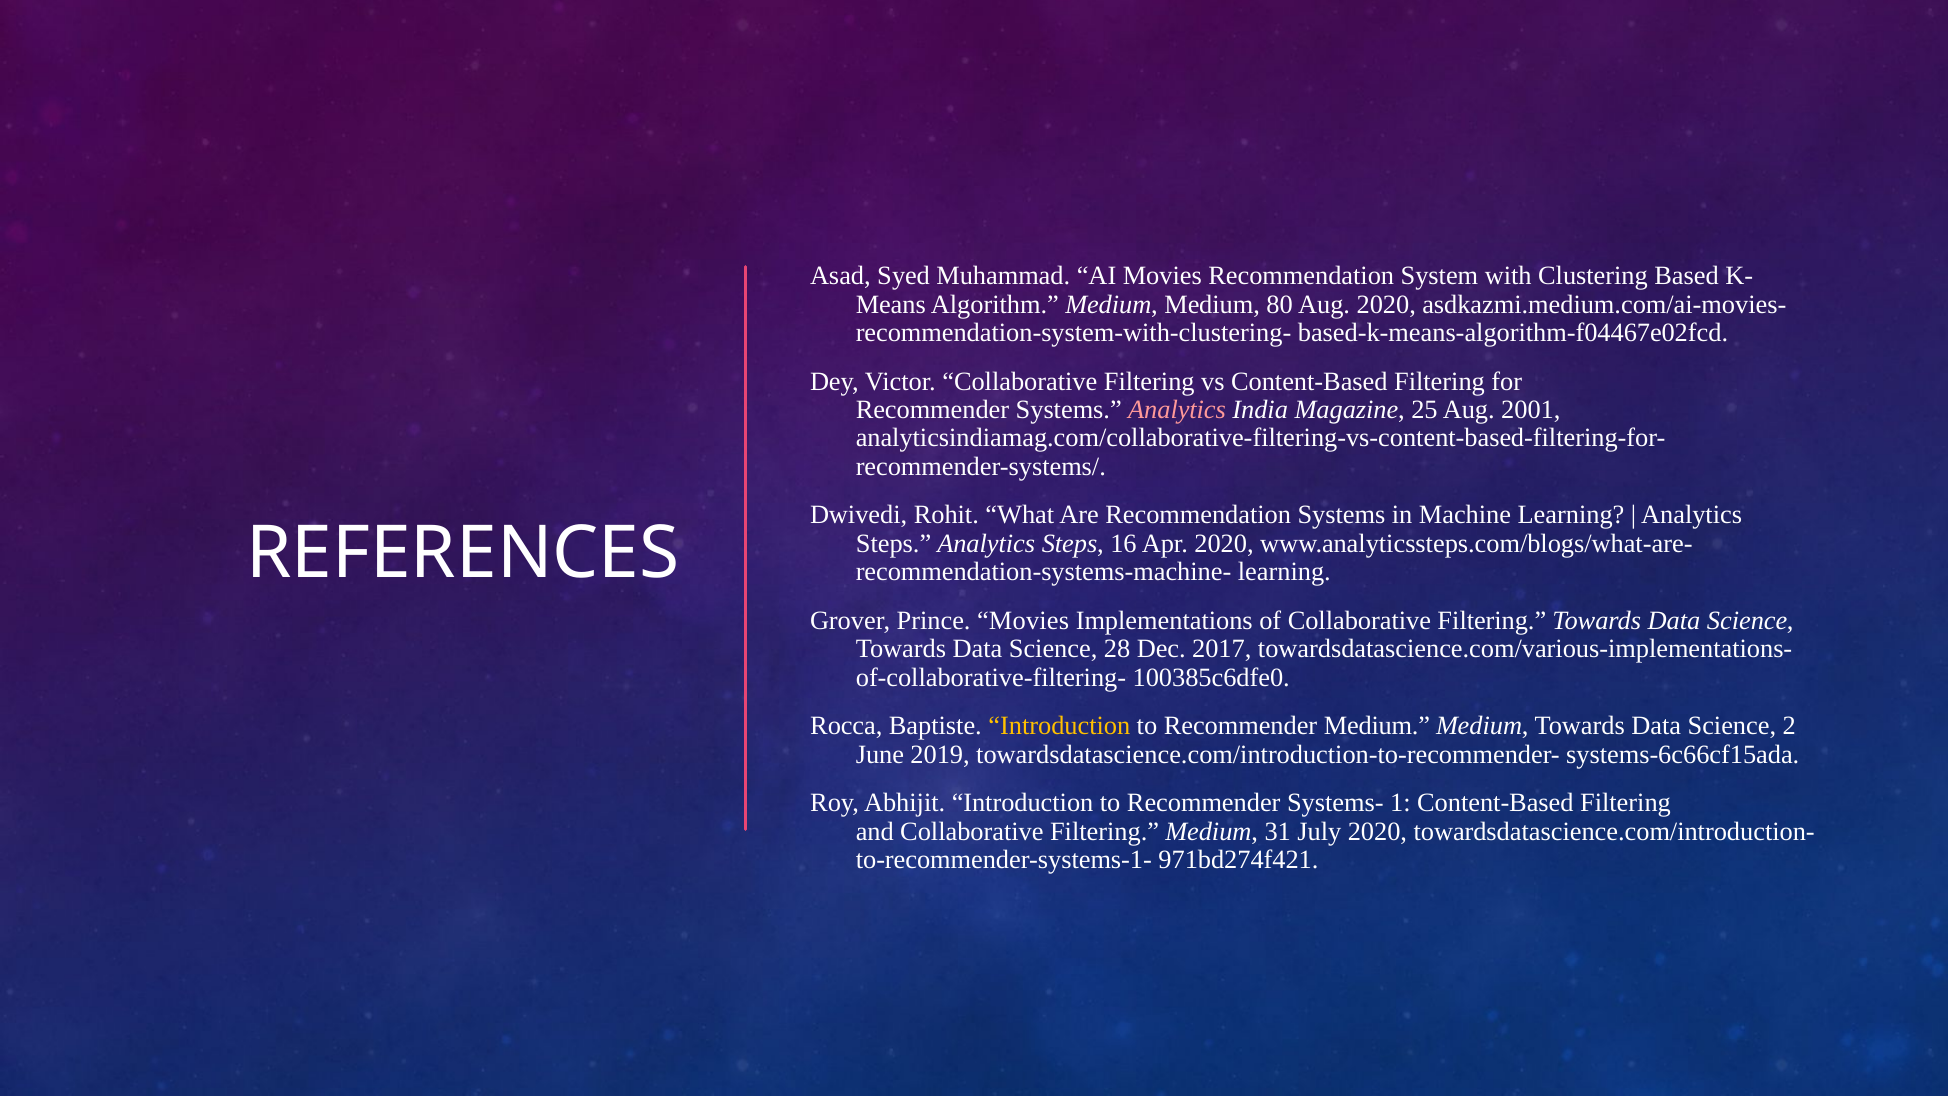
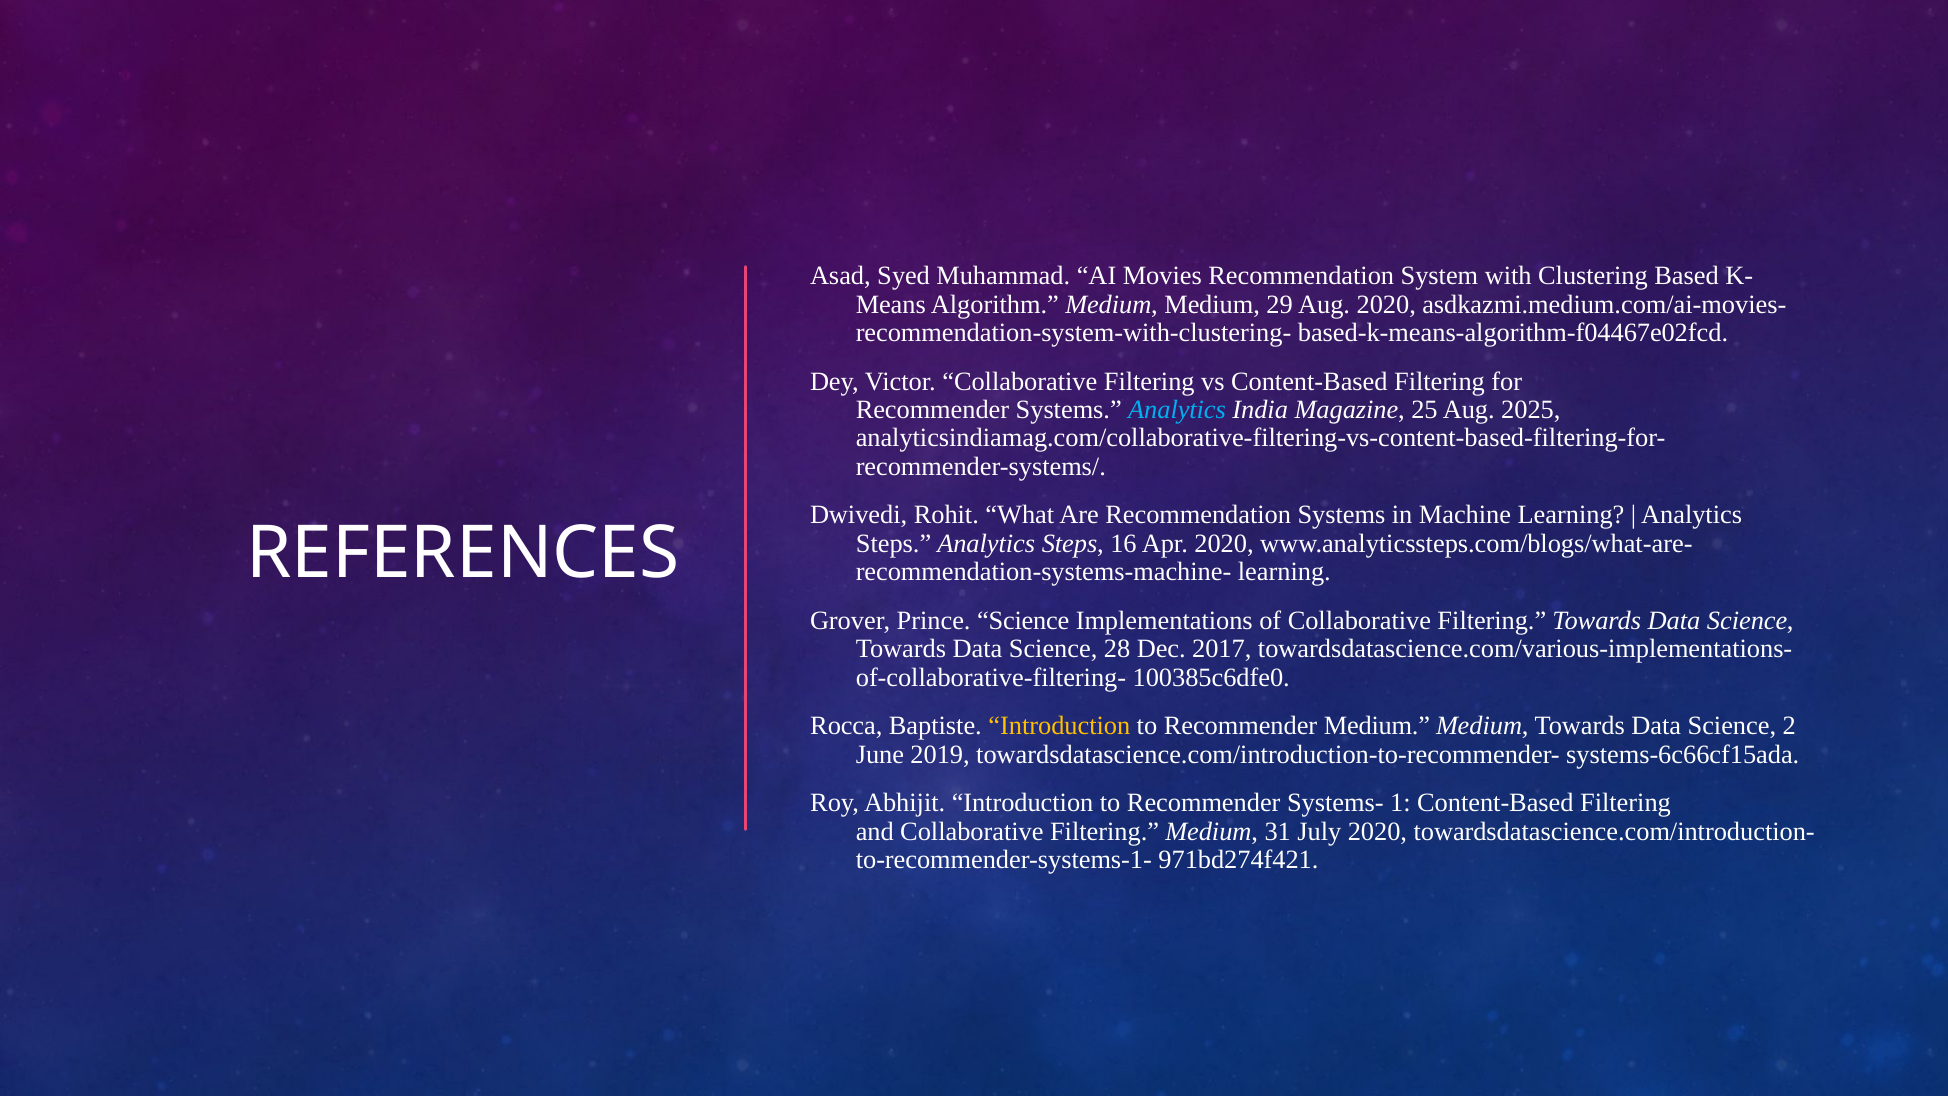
80: 80 -> 29 (1280, 304)
Analytics colour: pink -> light blue (1177, 410)
2001: 2001 -> 2025 (1531, 410)
Prince Movies: Movies -> Science (1023, 620)
